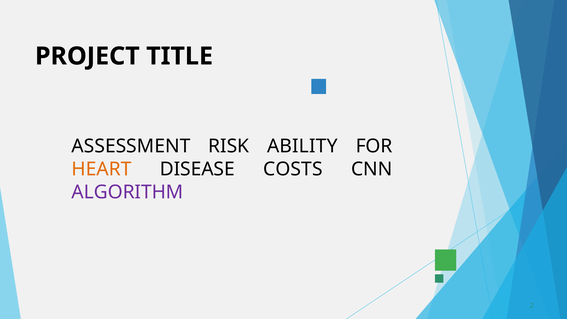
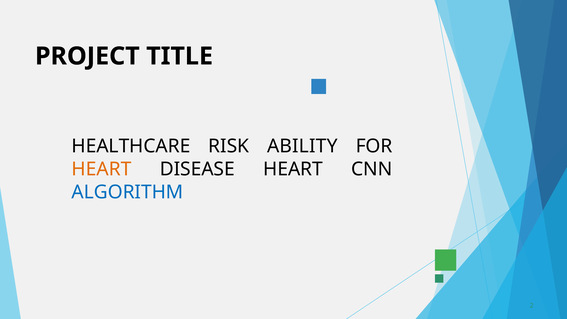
ASSESSMENT: ASSESSMENT -> HEALTHCARE (131, 146)
DISEASE COSTS: COSTS -> HEART (293, 169)
ALGORITHM colour: purple -> blue (127, 192)
